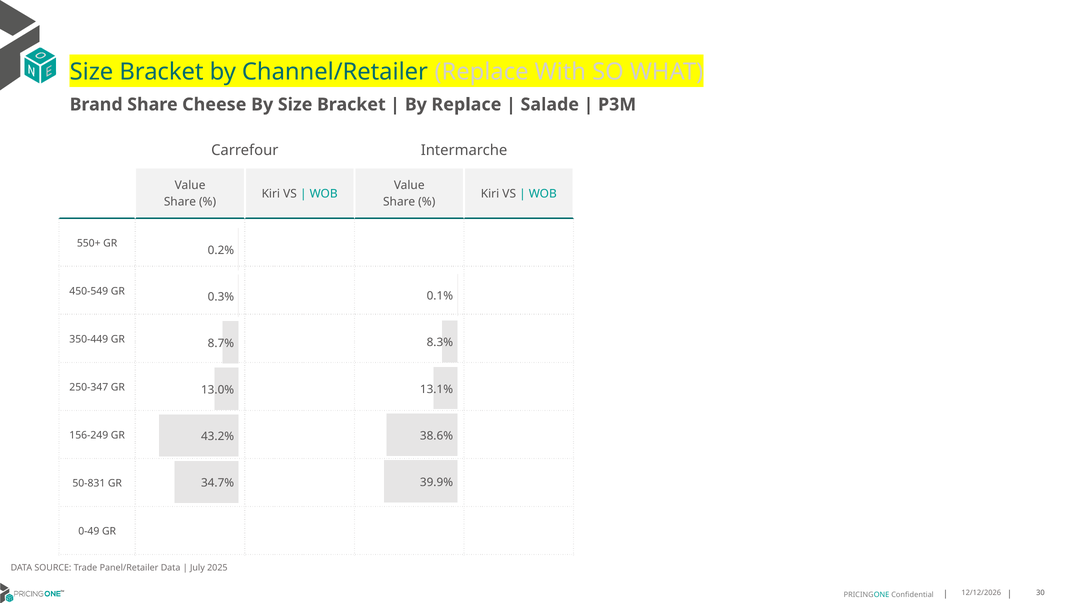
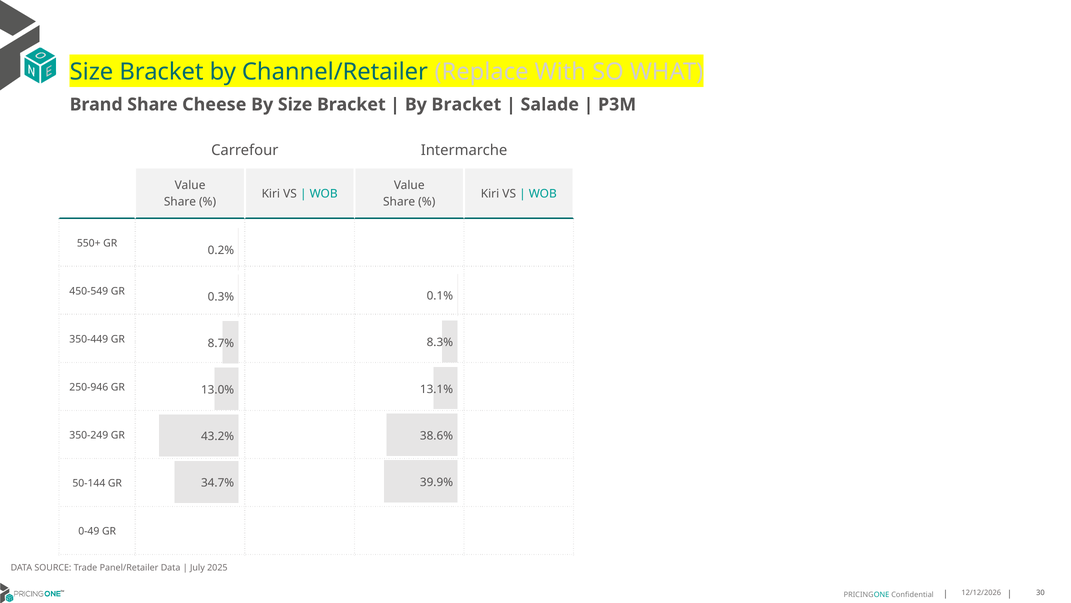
By Replace: Replace -> Bracket (466, 104)
250-347: 250-347 -> 250-946 (89, 387)
156-249: 156-249 -> 350-249 (89, 435)
50-831: 50-831 -> 50-144 (89, 483)
